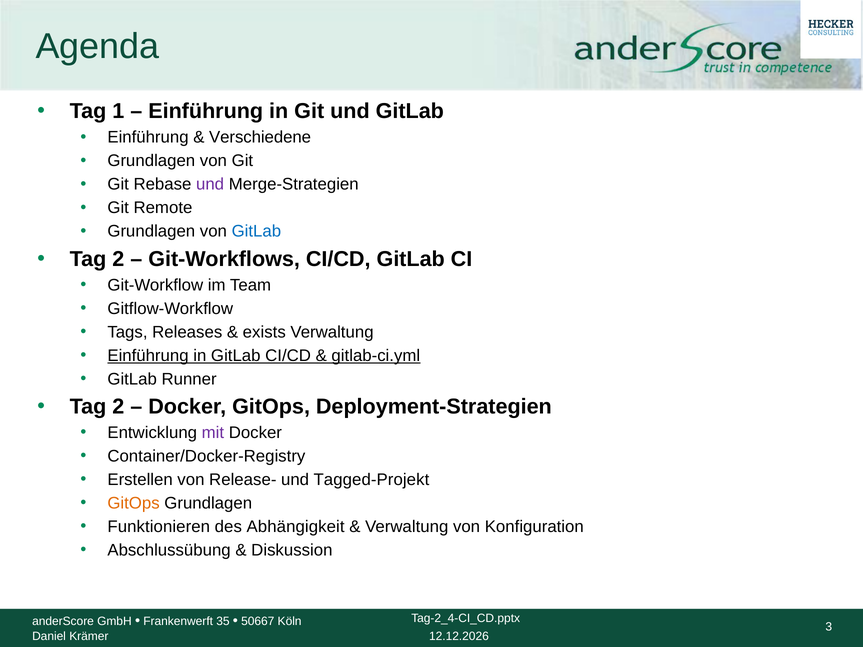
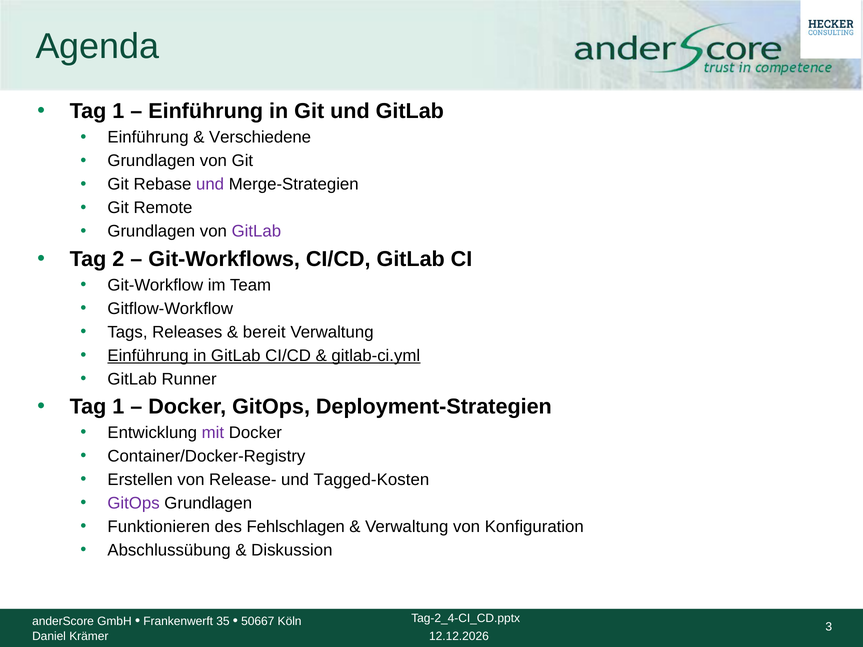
GitLab colour: blue -> purple (256, 231)
exists: exists -> bereit (264, 332)
2: 2 -> 1 (118, 407)
Tagged-Projekt: Tagged-Projekt -> Tagged-Kosten (371, 480)
GitOps colour: orange -> purple (134, 503)
Abhängigkeit: Abhängigkeit -> Fehlschlagen (296, 527)
